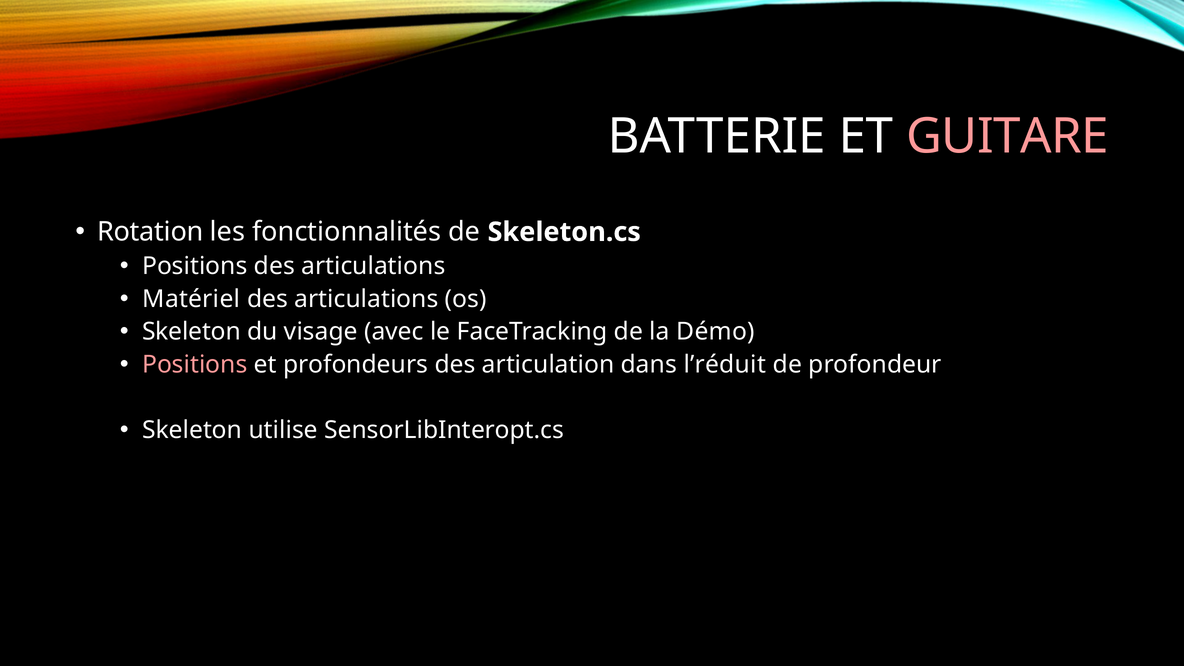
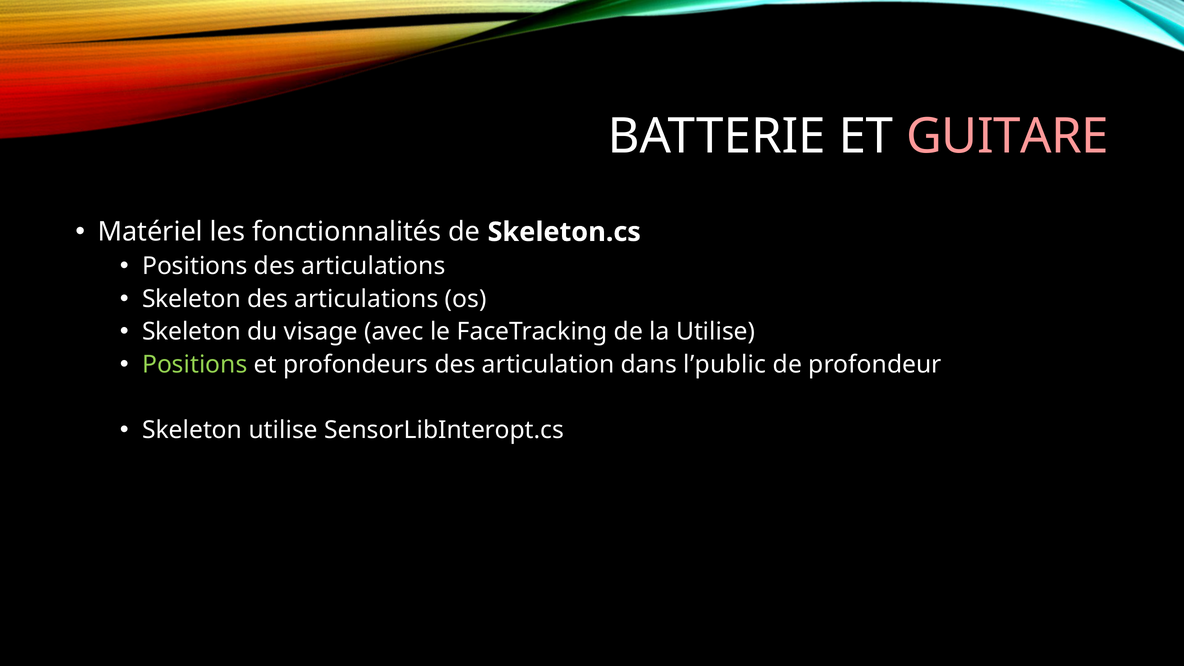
Rotation: Rotation -> Matériel (150, 232)
Matériel: Matériel -> Skeleton (191, 299)
la Démo: Démo -> Utilise (716, 332)
Positions colour: pink -> light green (195, 365)
l’réduit: l’réduit -> l’public (725, 365)
